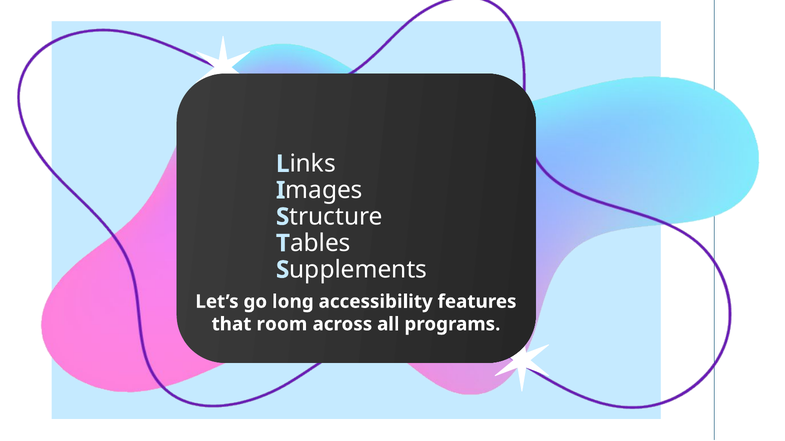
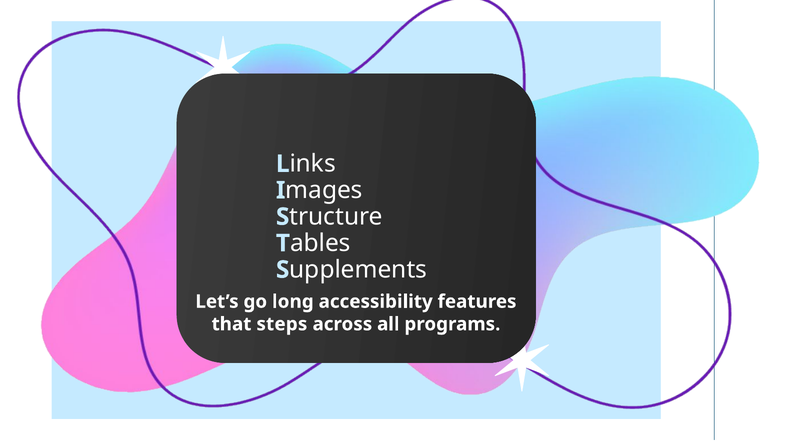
room: room -> steps (282, 325)
